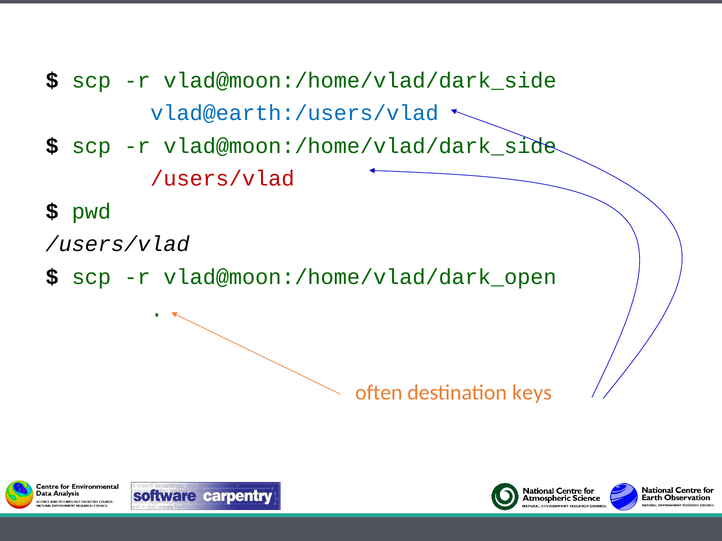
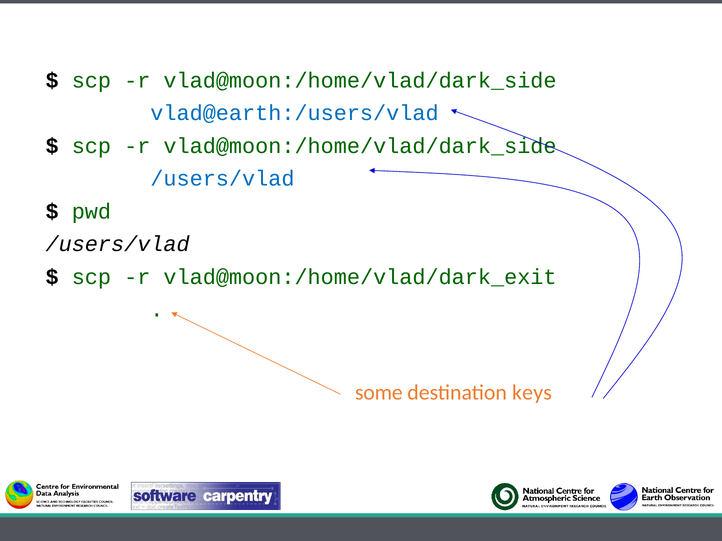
/users/vlad colour: red -> blue (222, 179)
vlad@moon:/home/vlad/dark_open: vlad@moon:/home/vlad/dark_open -> vlad@moon:/home/vlad/dark_exit (360, 277)
often: often -> some (379, 393)
